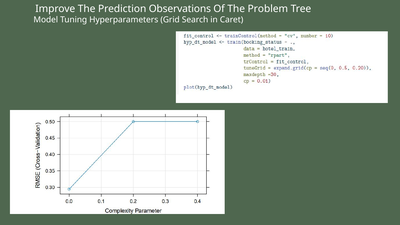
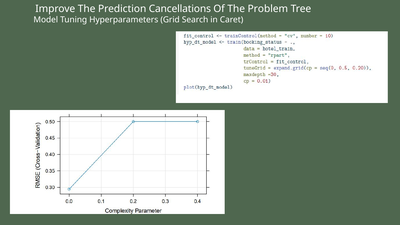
Observations: Observations -> Cancellations (180, 9)
